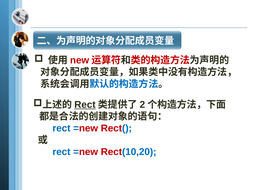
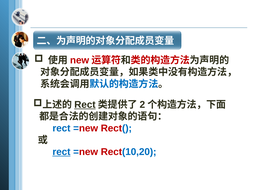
rect underline: none -> present (61, 152)
